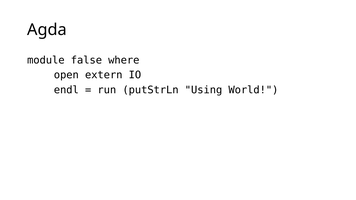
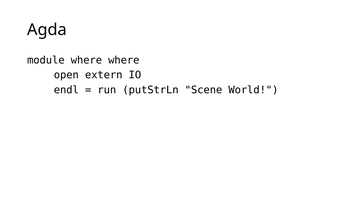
module false: false -> where (86, 60)
Using: Using -> Scene (204, 90)
